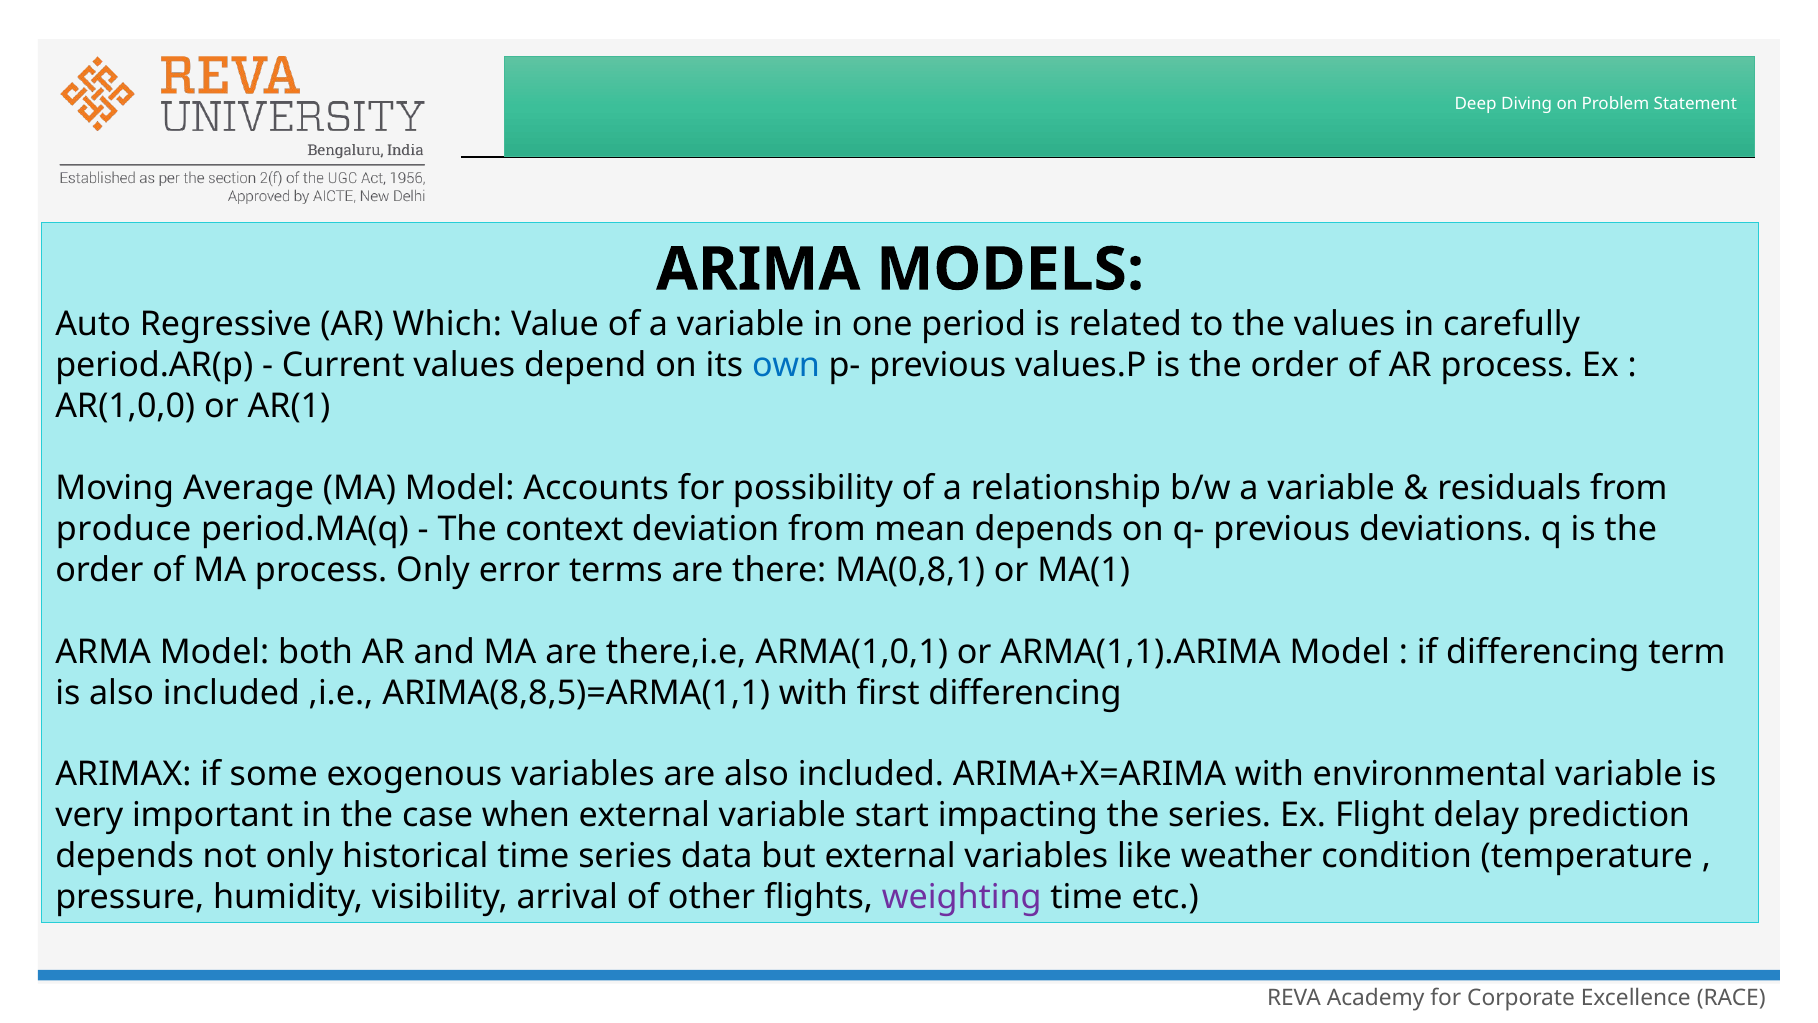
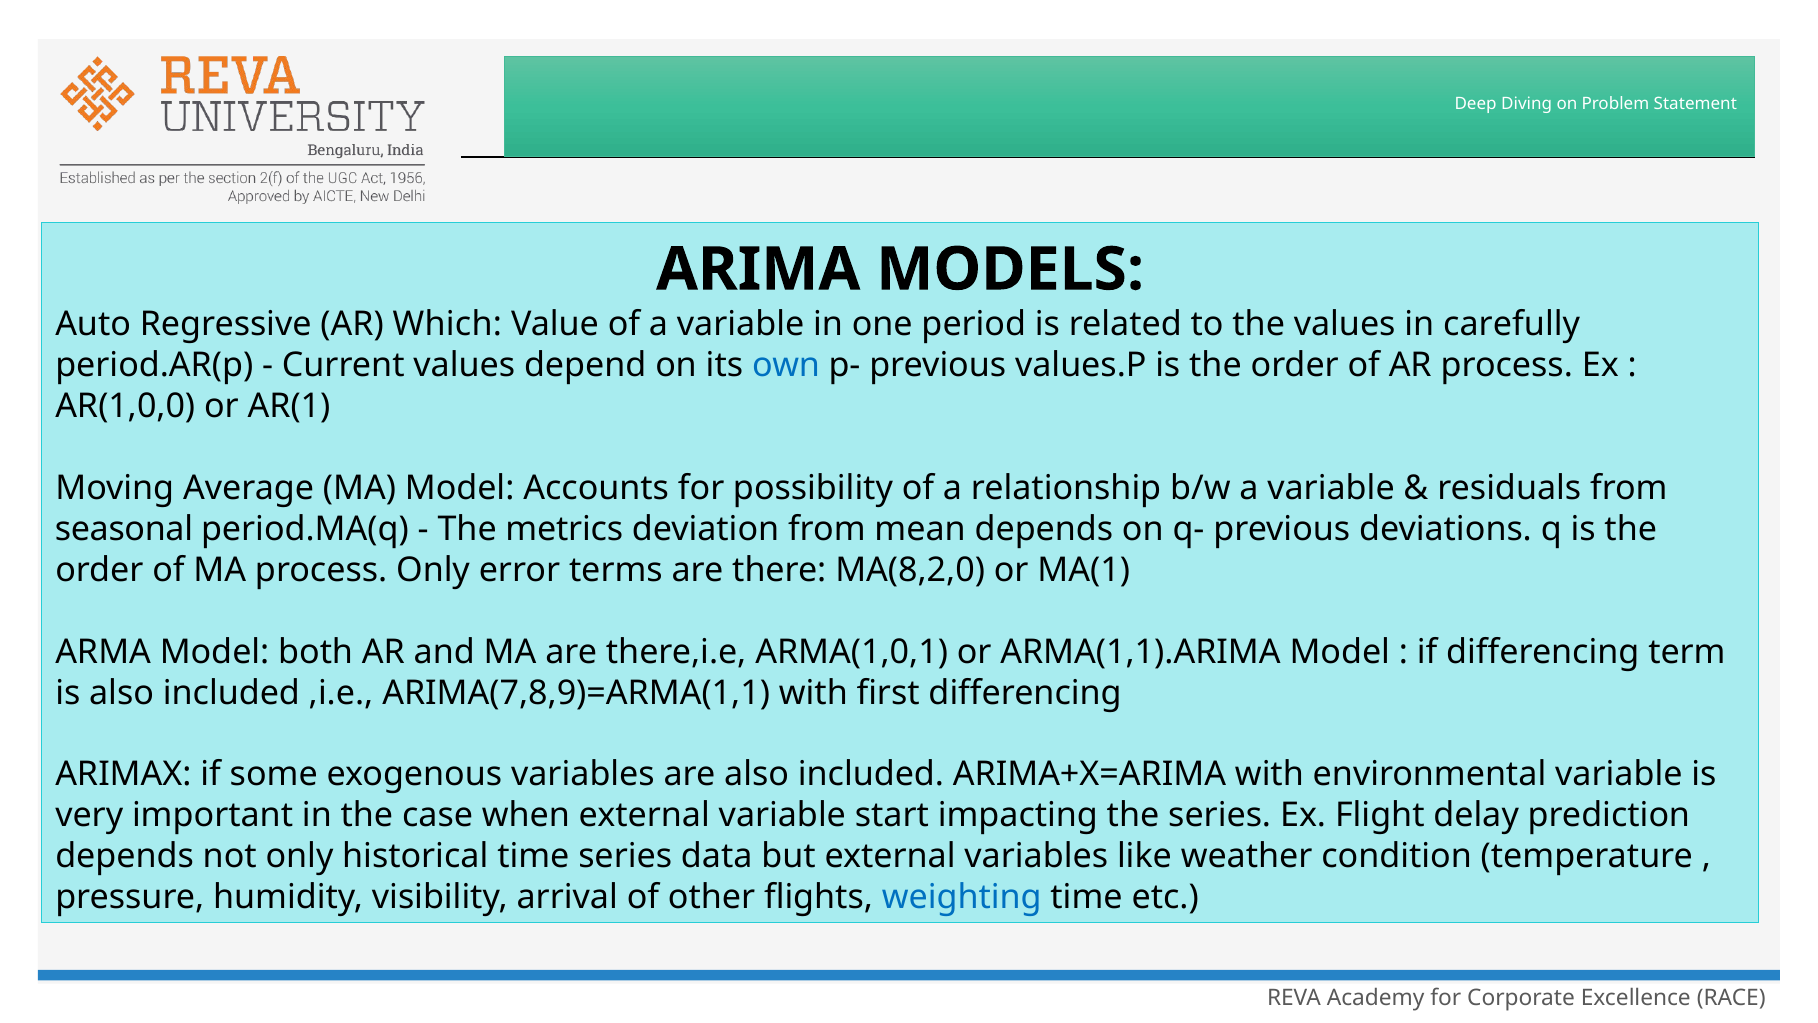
produce: produce -> seasonal (124, 529)
context: context -> metrics (564, 529)
MA(0,8,1: MA(0,8,1 -> MA(8,2,0 (910, 570)
ARIMA(8,8,5)=ARMA(1,1: ARIMA(8,8,5)=ARMA(1,1 -> ARIMA(7,8,9)=ARMA(1,1 (576, 693)
weighting colour: purple -> blue (962, 897)
